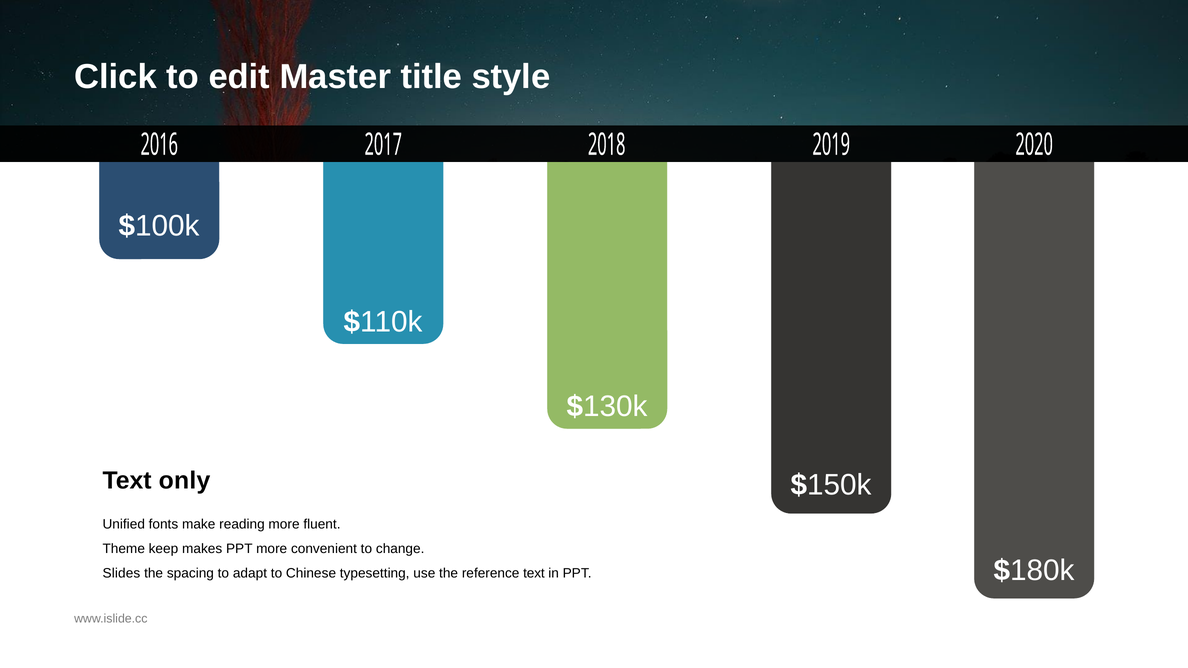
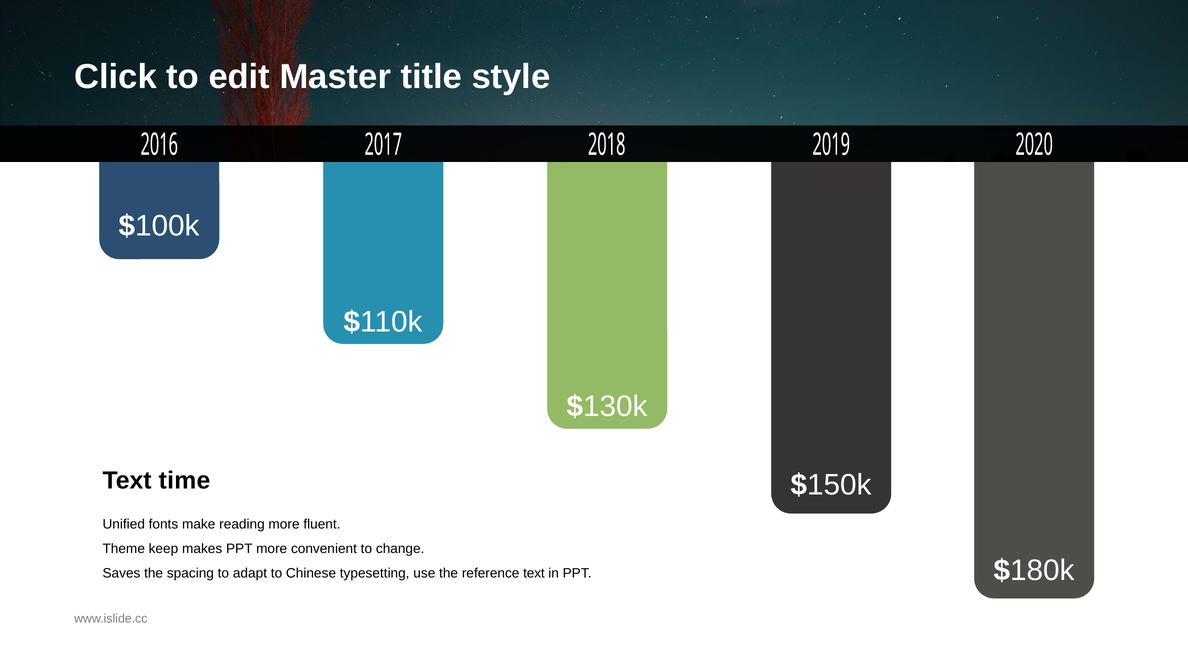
only: only -> time (184, 481)
Slides: Slides -> Saves (121, 573)
